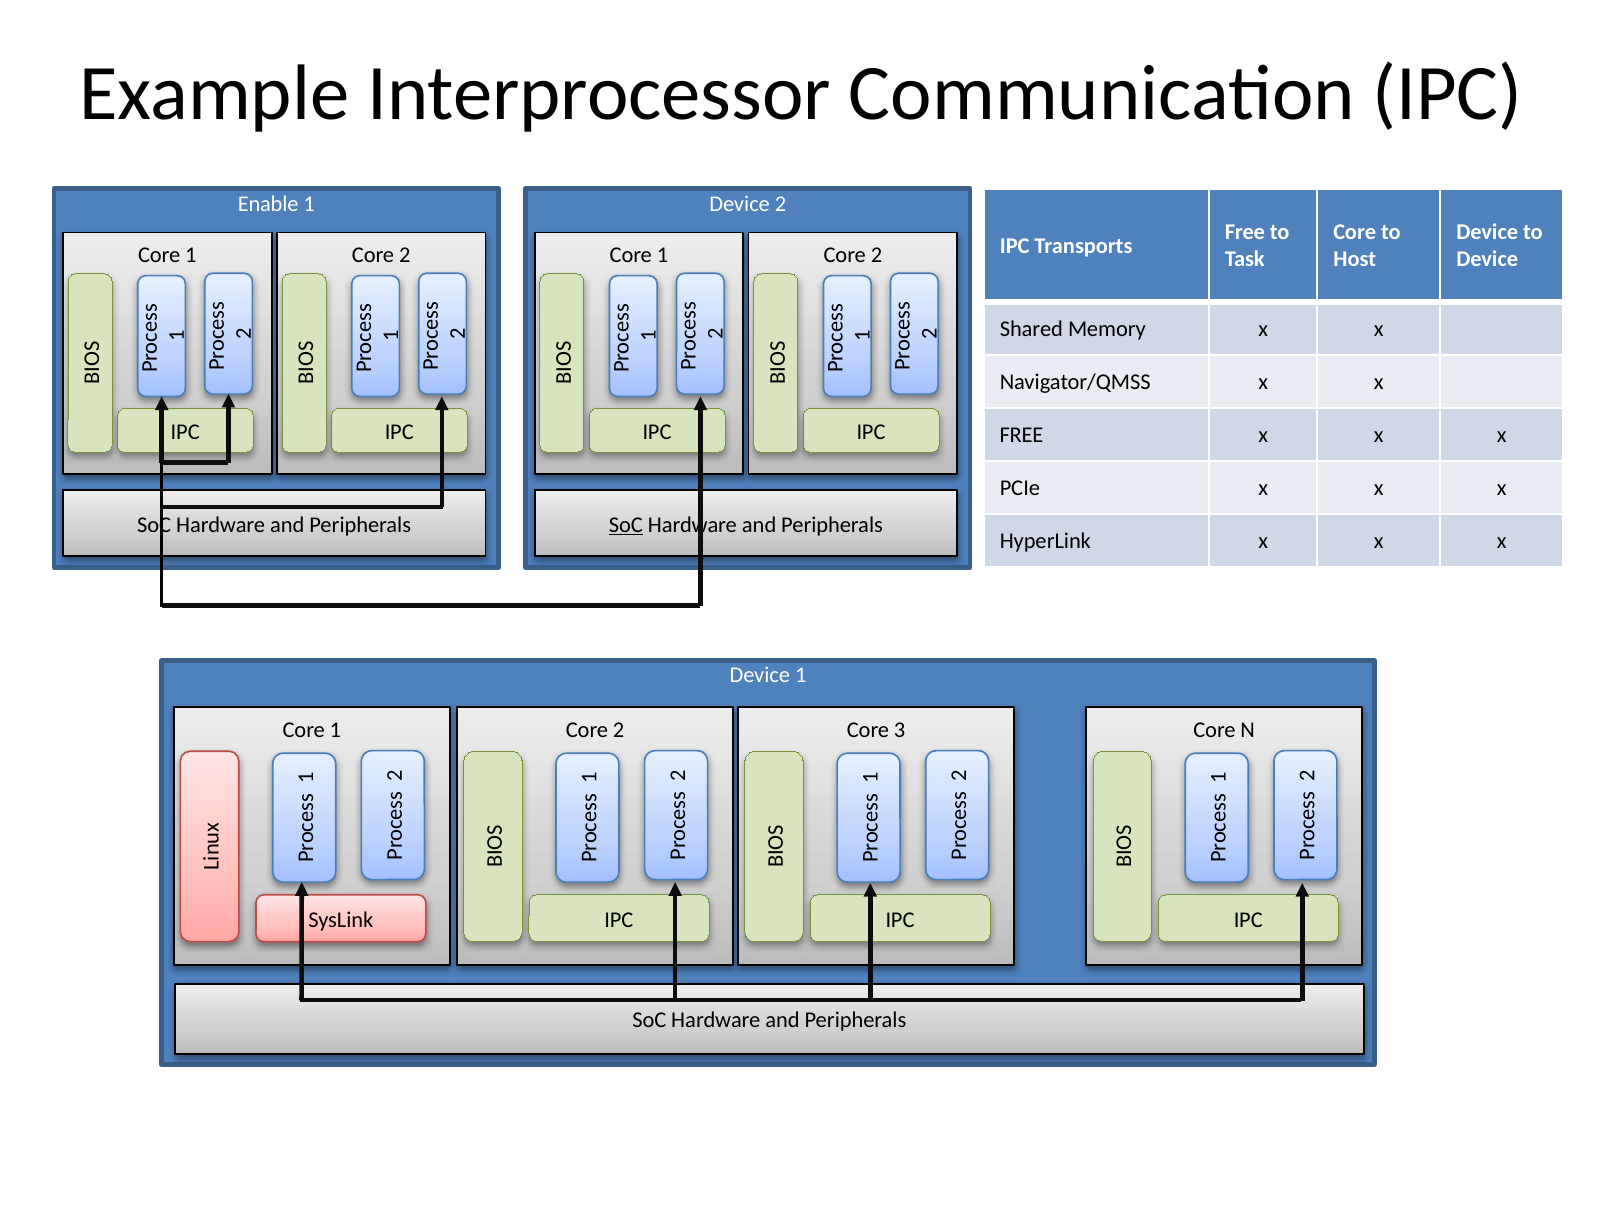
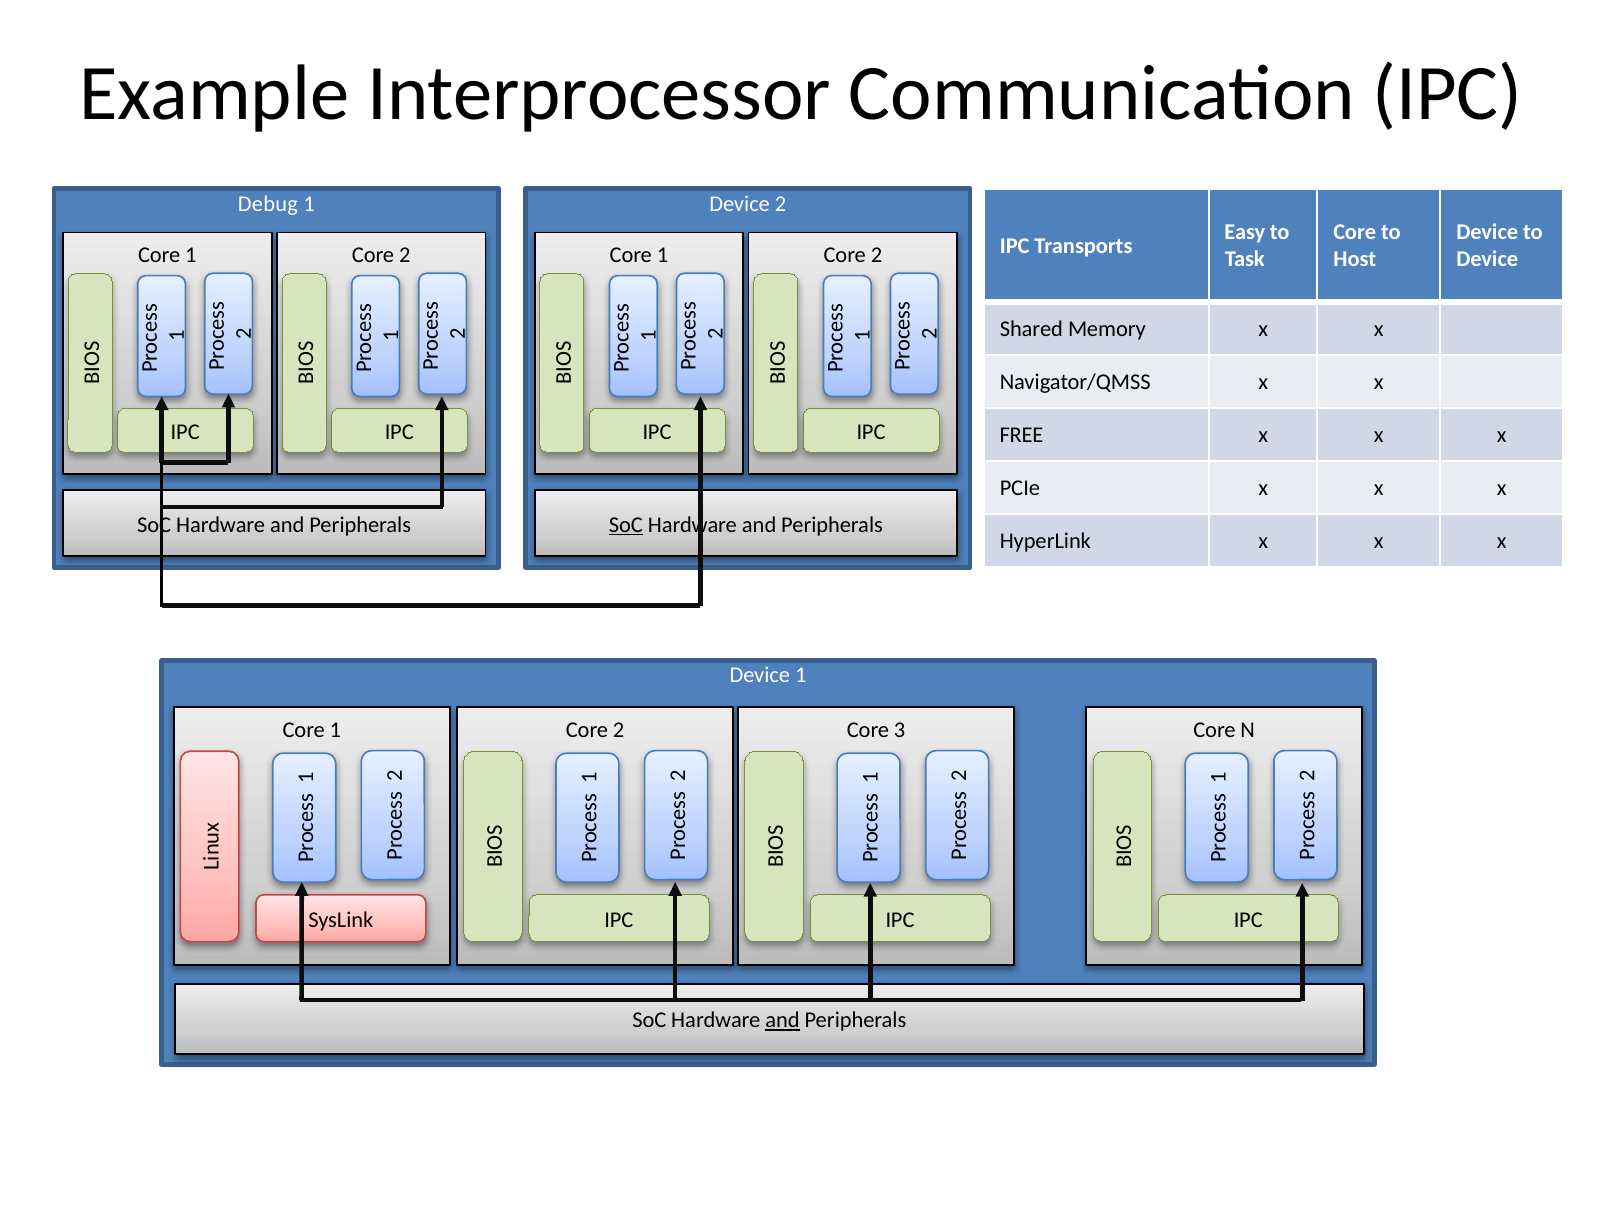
Enable: Enable -> Debug (268, 204)
Free: Free -> Easy (1245, 232)
and underline: none -> present (782, 1020)
